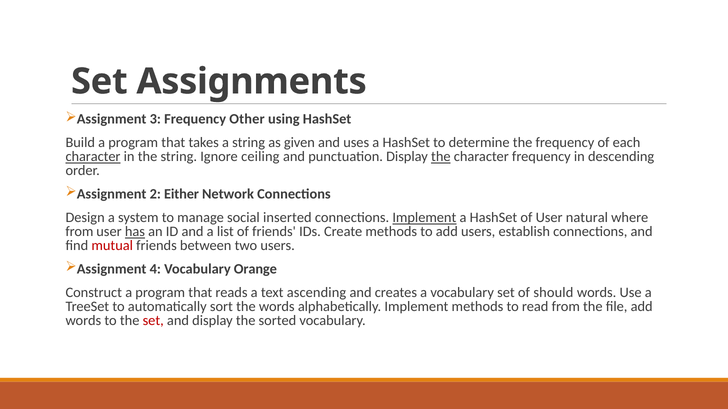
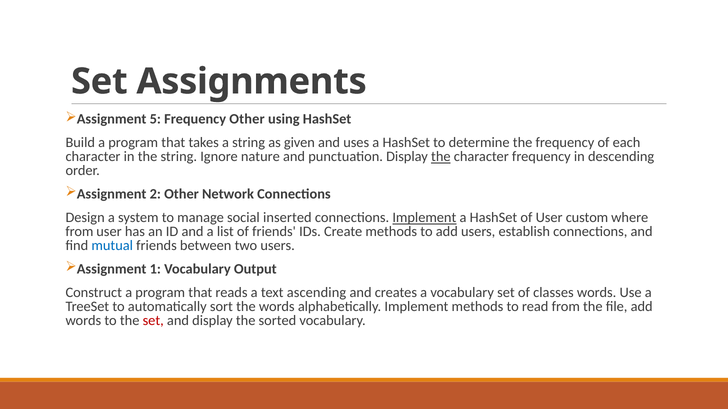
3: 3 -> 5 (155, 119)
character underline: present -> none (93, 157)
ceiling: ceiling -> nature (260, 157)
2 Either: Either -> Other (181, 194)
natural: natural -> custom (587, 218)
has underline: present -> none (135, 232)
mutual colour: red -> blue (112, 246)
4: 4 -> 1 (155, 269)
Orange: Orange -> Output (255, 269)
should: should -> classes (553, 293)
